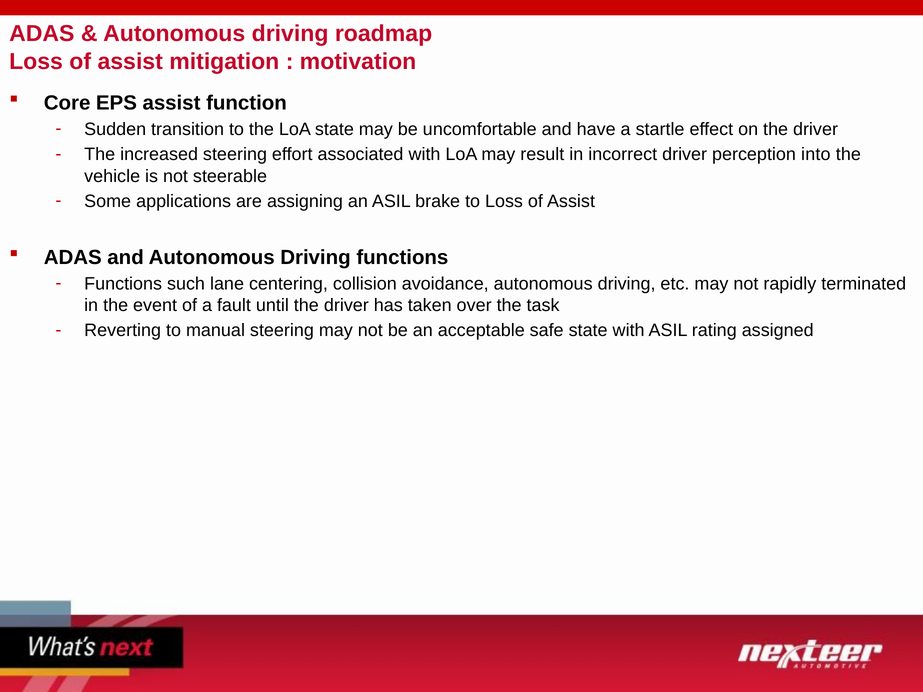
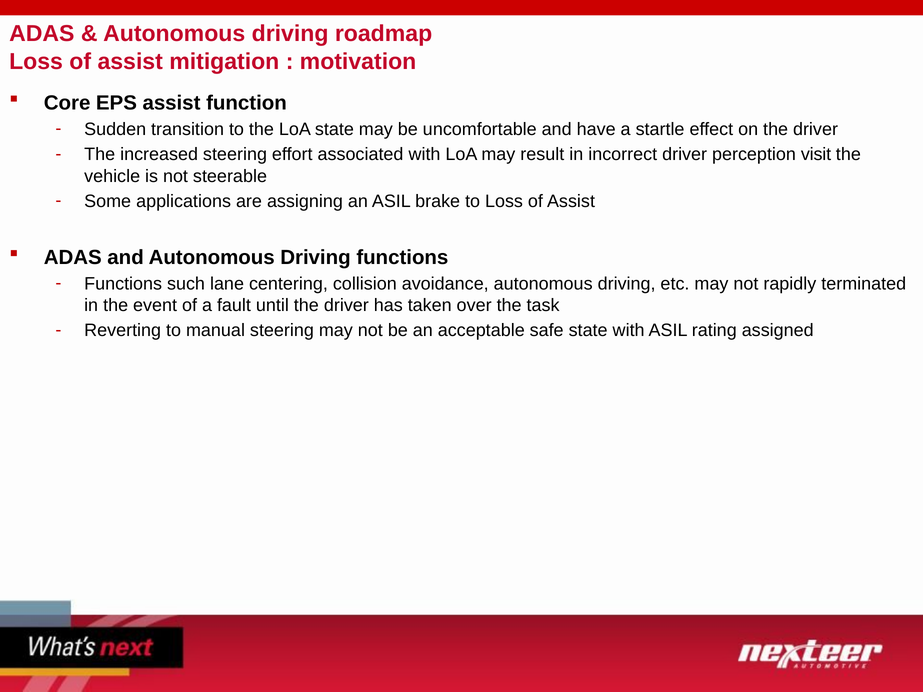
into: into -> visit (816, 155)
